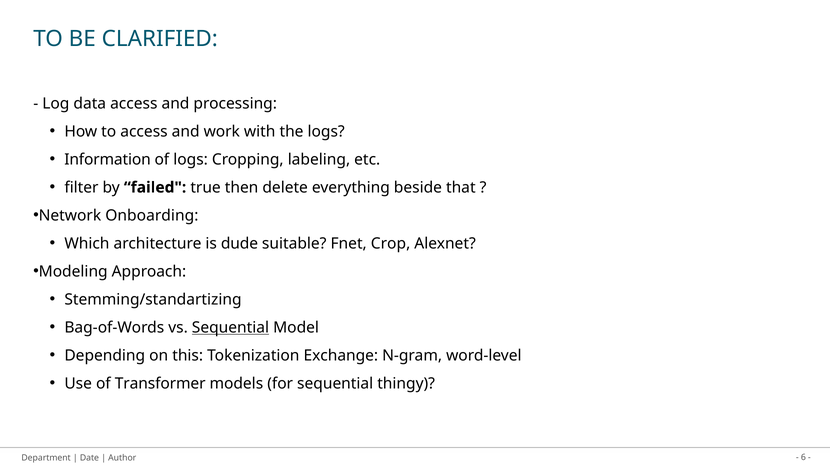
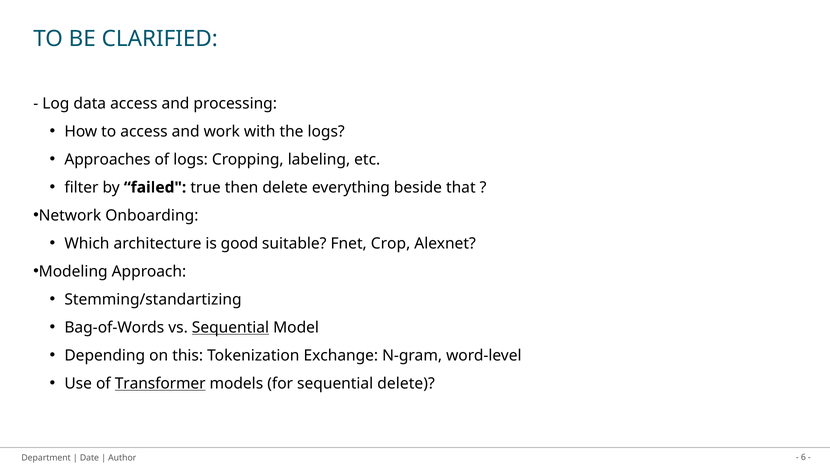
Information: Information -> Approaches (107, 159)
dude: dude -> good (239, 243)
Transformer underline: none -> present (160, 383)
sequential thingy: thingy -> delete (406, 383)
